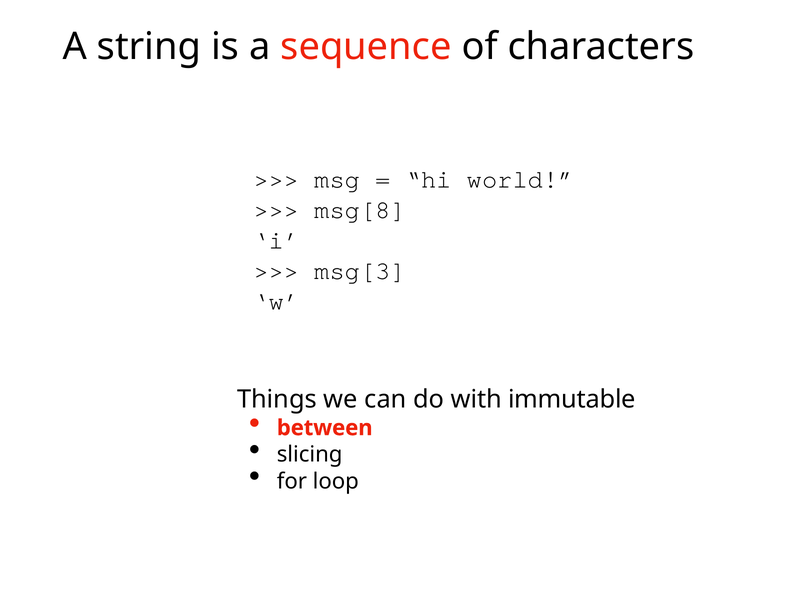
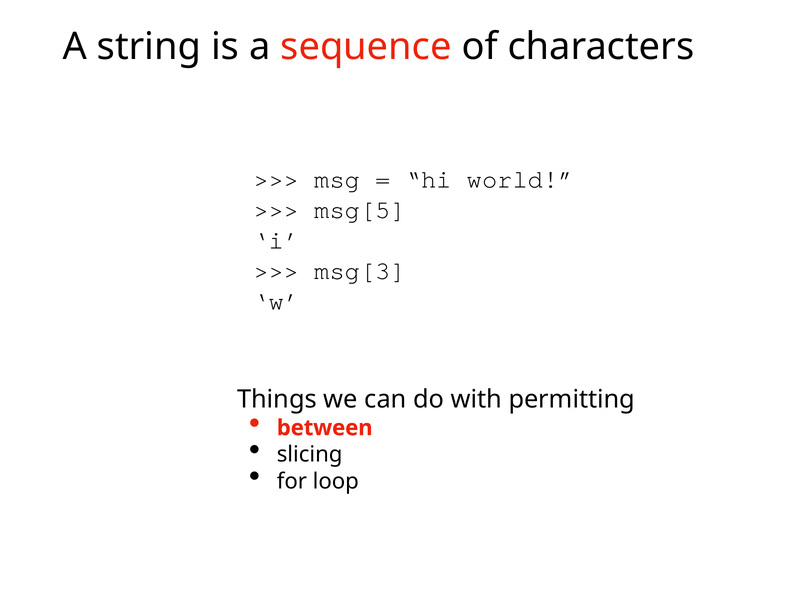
msg[8: msg[8 -> msg[5 (360, 210)
immutable: immutable -> permitting (572, 400)
